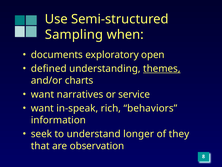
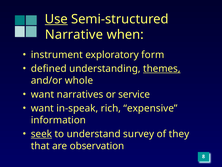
Use underline: none -> present (56, 19)
Sampling: Sampling -> Narrative (74, 35)
documents: documents -> instrument (57, 55)
open: open -> form (153, 55)
charts: charts -> whole (79, 80)
behaviors: behaviors -> expensive (150, 108)
seek underline: none -> present (41, 134)
longer: longer -> survey (139, 134)
